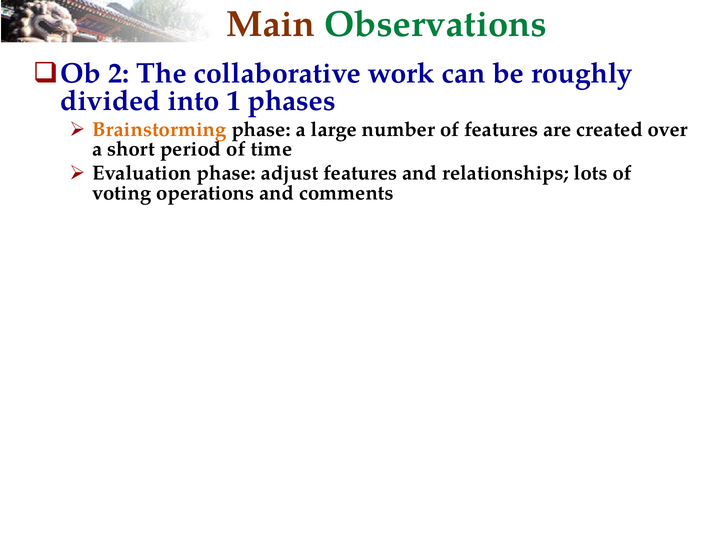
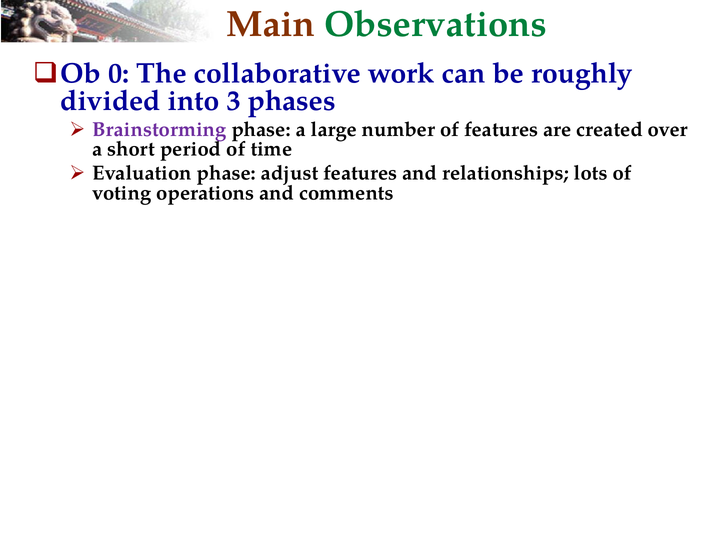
2: 2 -> 0 (119, 73)
1: 1 -> 3 (234, 101)
Brainstorming colour: orange -> purple (159, 129)
